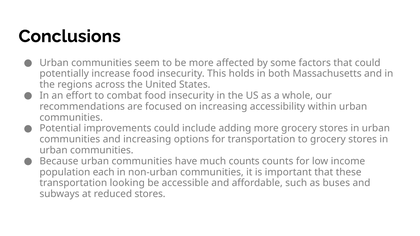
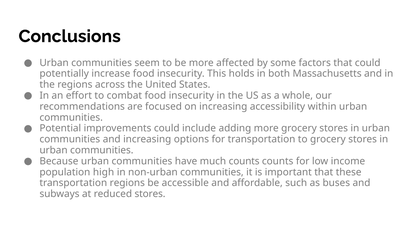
each: each -> high (104, 172)
transportation looking: looking -> regions (127, 183)
